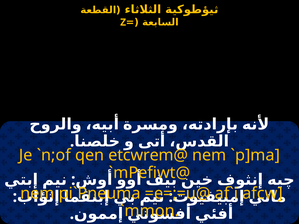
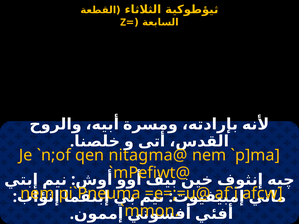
etcwrem@: etcwrem@ -> nitagma@ (148, 155)
